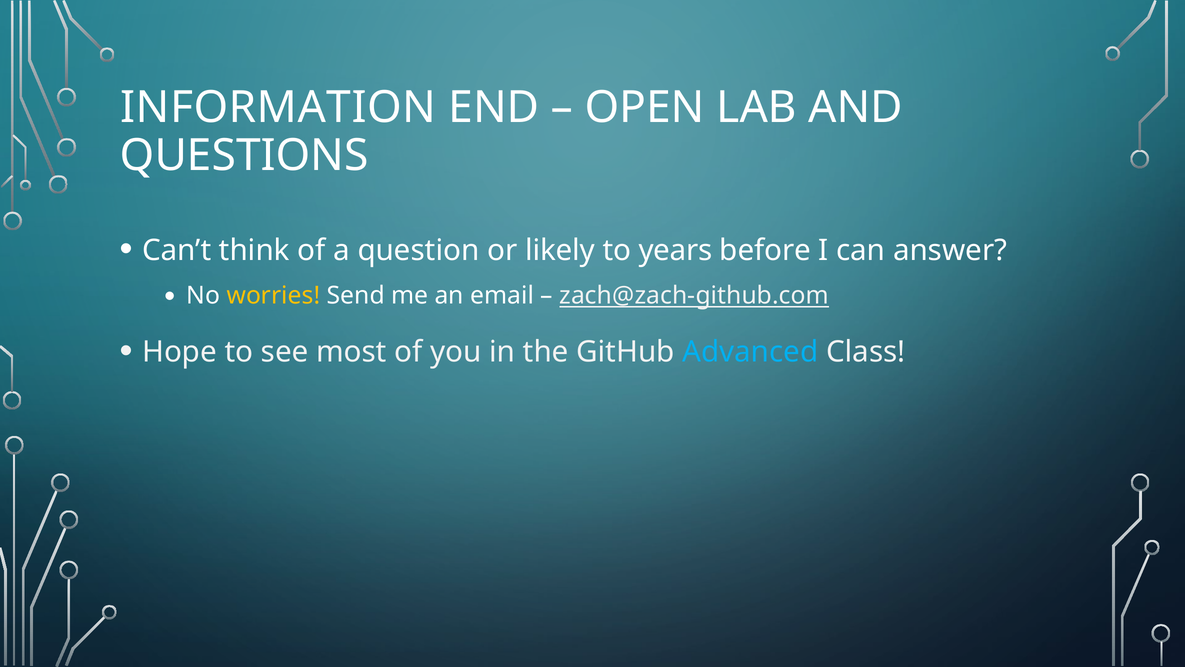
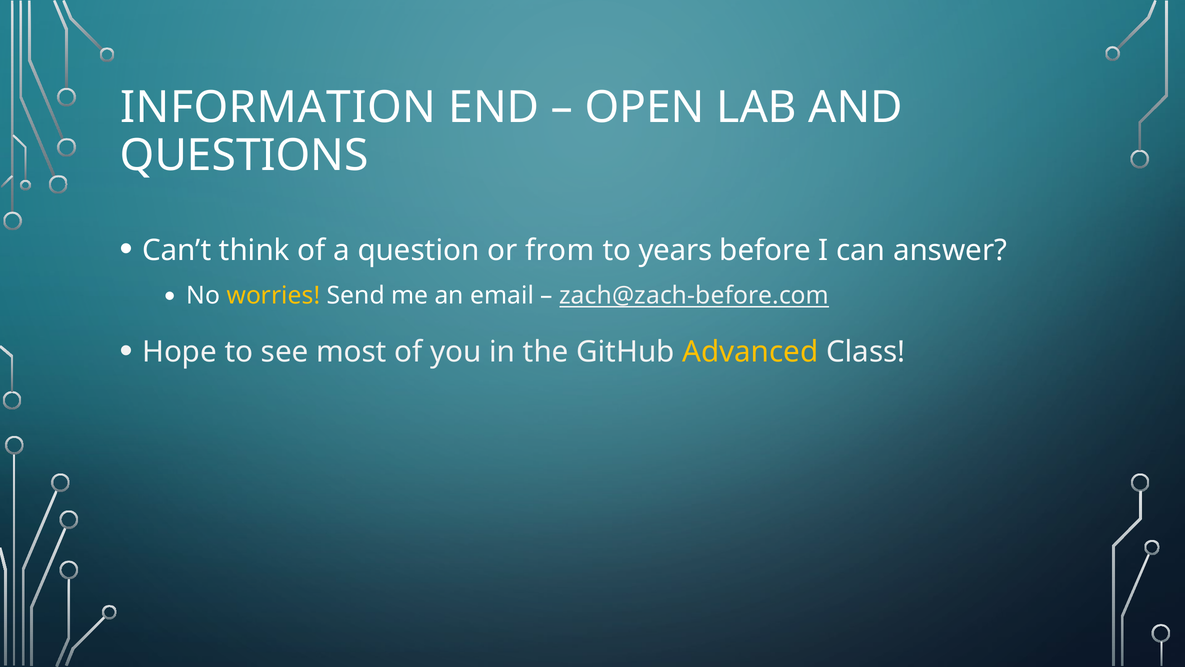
likely: likely -> from (560, 250)
zach@zach-github.com: zach@zach-github.com -> zach@zach-before.com (694, 295)
Advanced colour: light blue -> yellow (750, 352)
